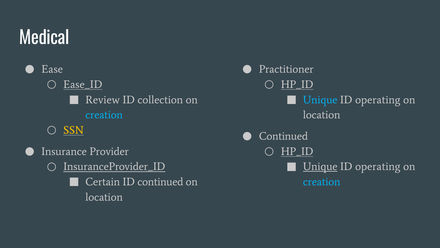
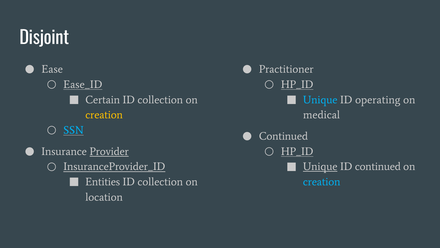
Medical: Medical -> Disjoint (44, 38)
Review: Review -> Certain (103, 100)
creation colour: light blue -> yellow (104, 115)
location: location -> medical (322, 115)
SSN colour: yellow -> light blue (74, 130)
Provider underline: none -> present (109, 151)
operating: operating -> continued (378, 166)
Certain: Certain -> Entities (103, 182)
continued: continued -> collection (160, 182)
